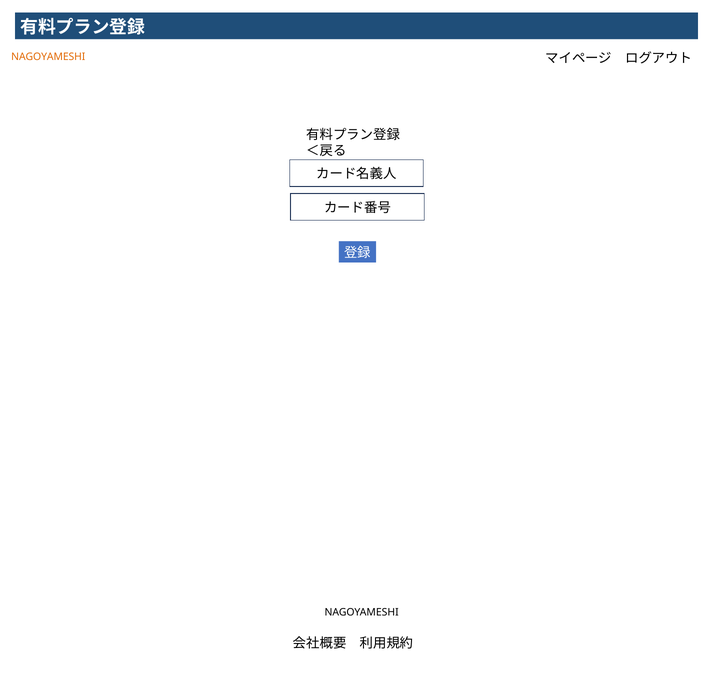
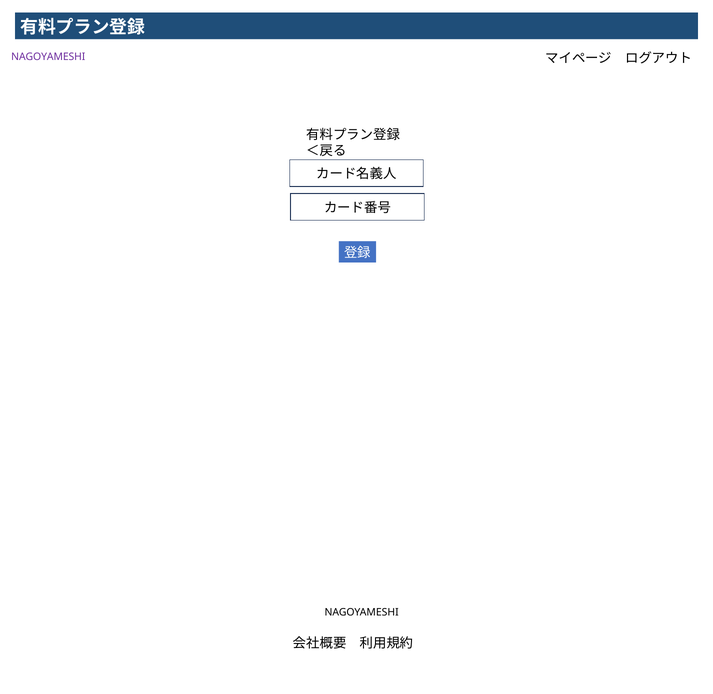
NAGOYAMESHI colour: orange -> purple (48, 57)
